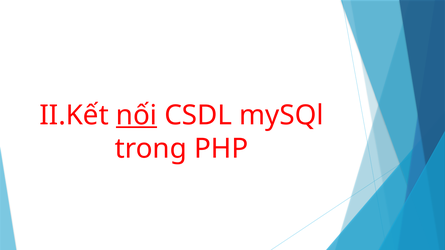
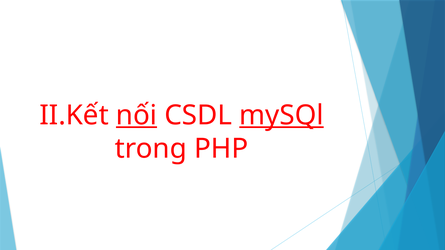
mySQl underline: none -> present (281, 115)
